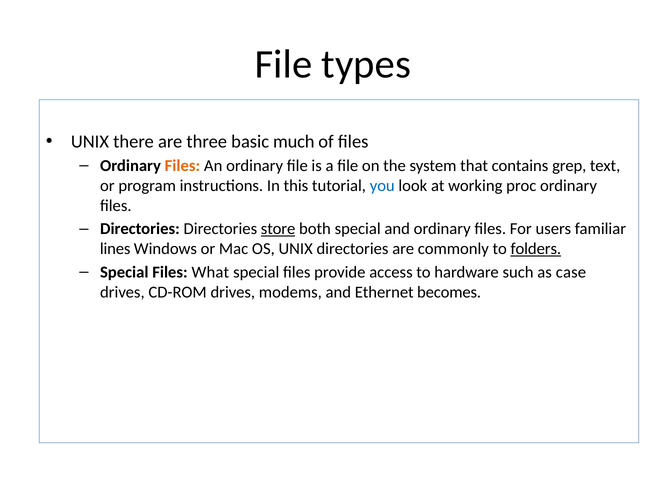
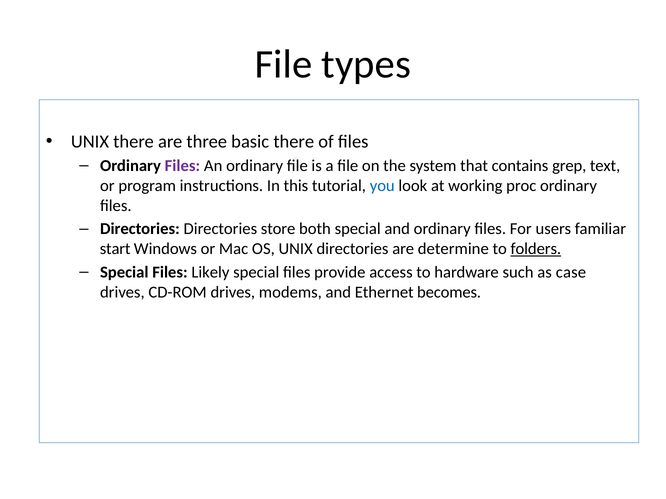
basic much: much -> there (294, 142)
Files colour: orange -> purple (182, 166)
store underline: present -> none (278, 229)
lines: lines -> start (115, 249)
commonly: commonly -> determine (453, 249)
What: What -> Likely (210, 272)
